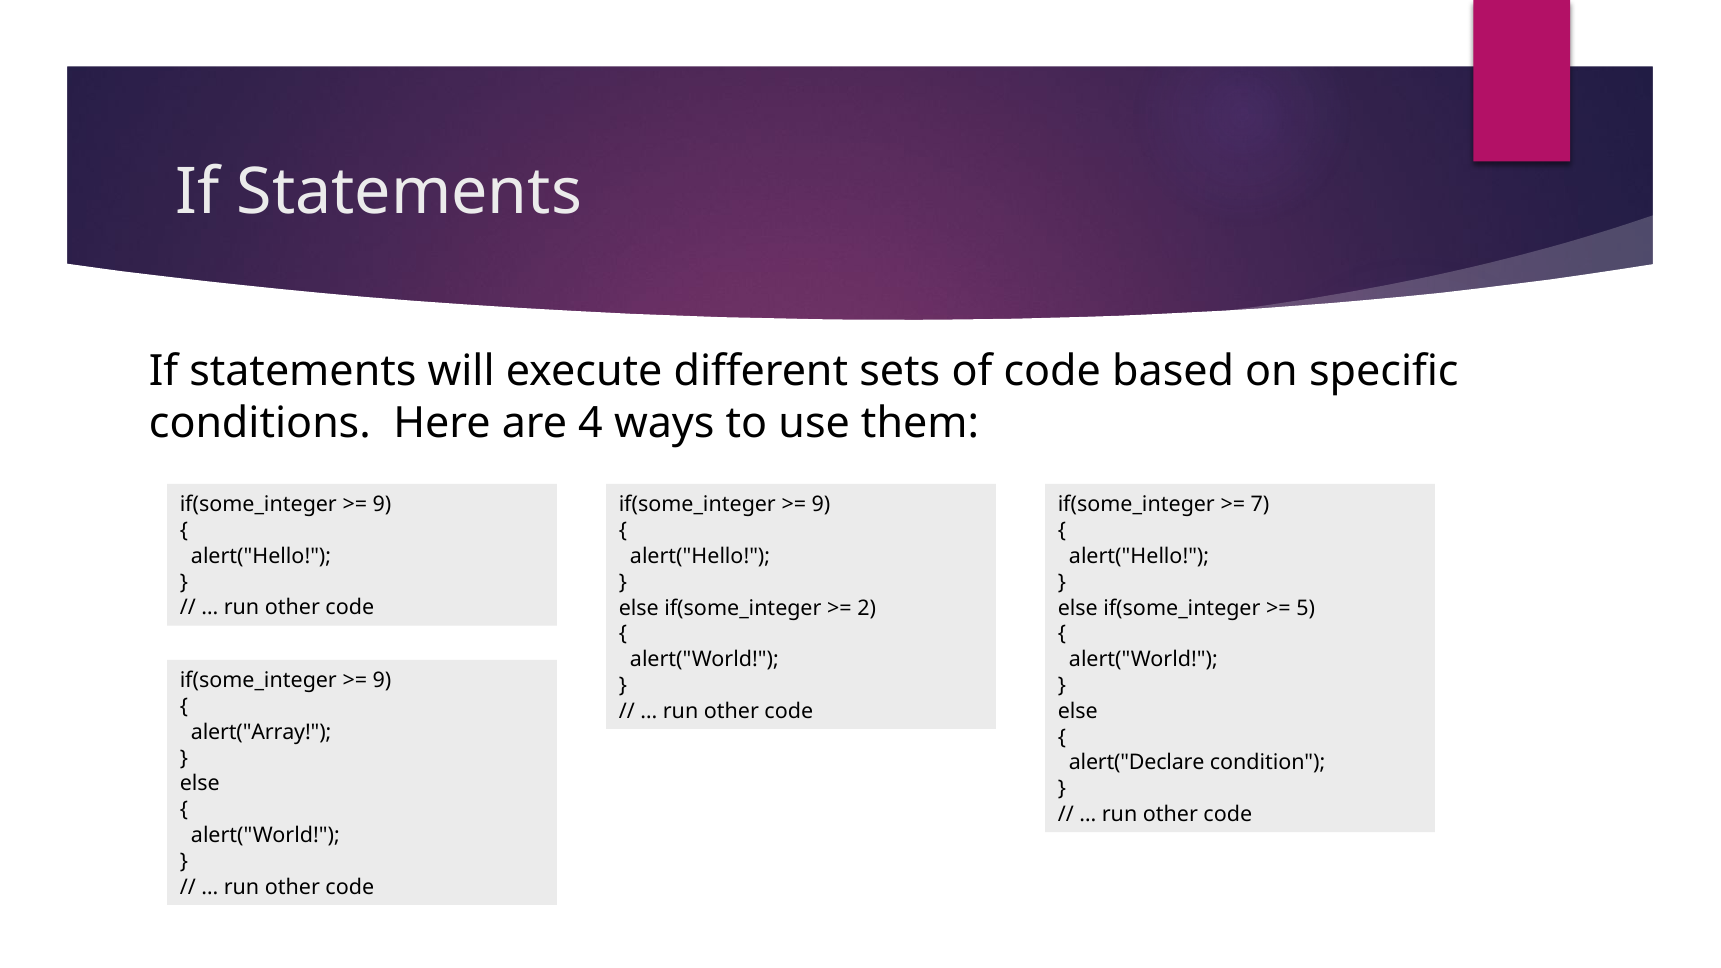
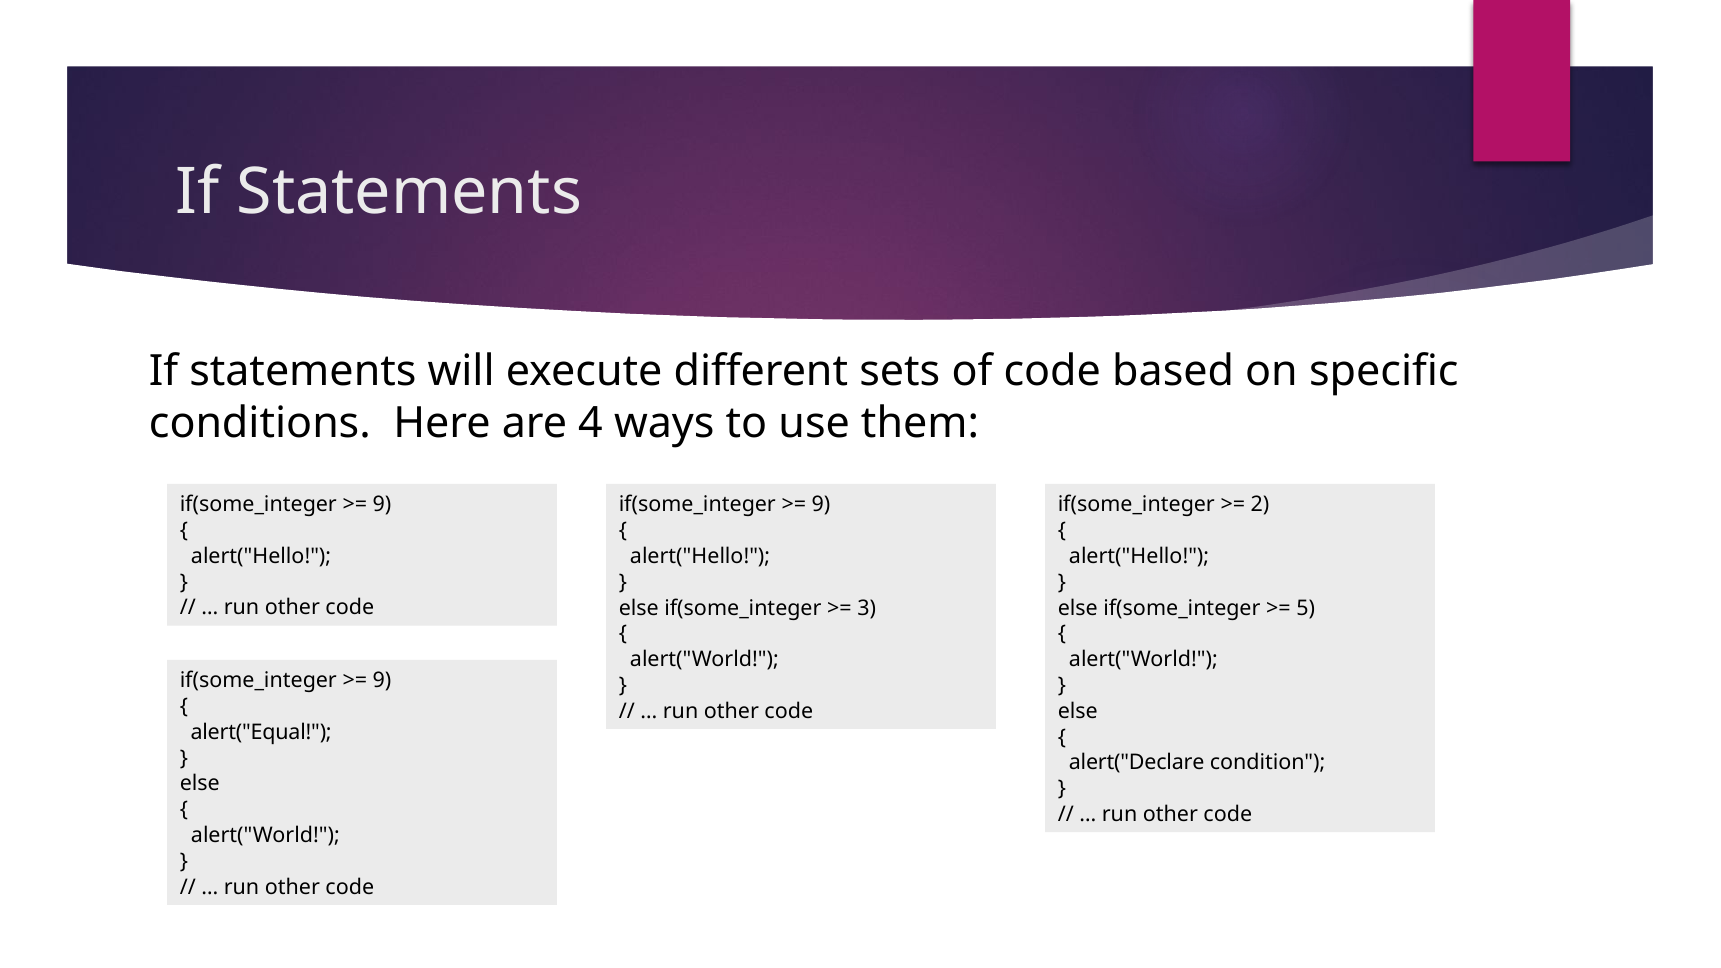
7: 7 -> 2 (1260, 505)
2: 2 -> 3 (867, 608)
alert("Array: alert("Array -> alert("Equal (261, 732)
